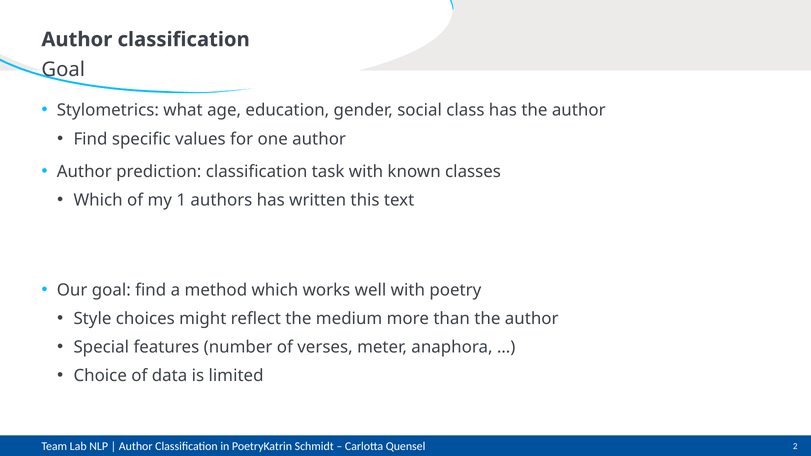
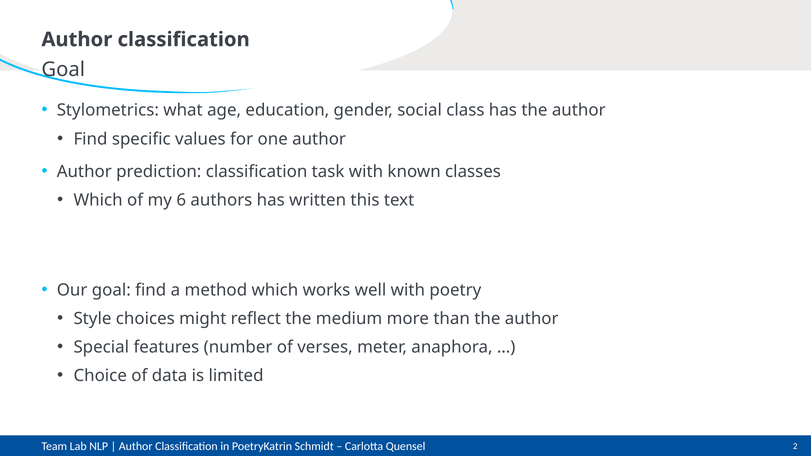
1: 1 -> 6 (181, 200)
